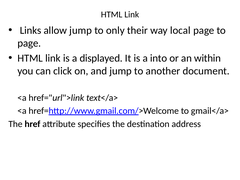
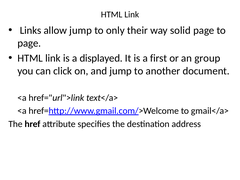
local: local -> solid (180, 30)
into: into -> first (159, 58)
within: within -> group (207, 58)
